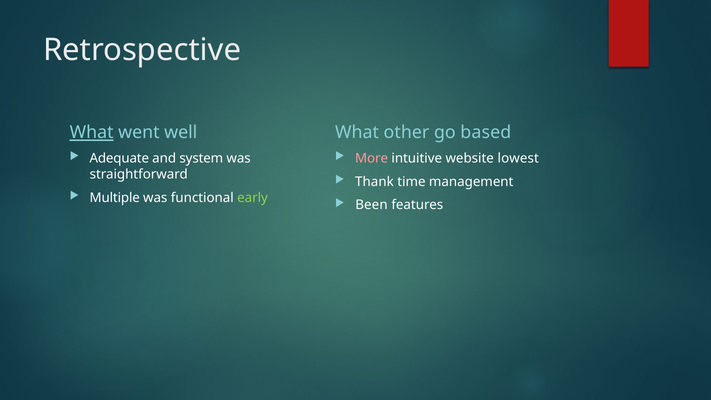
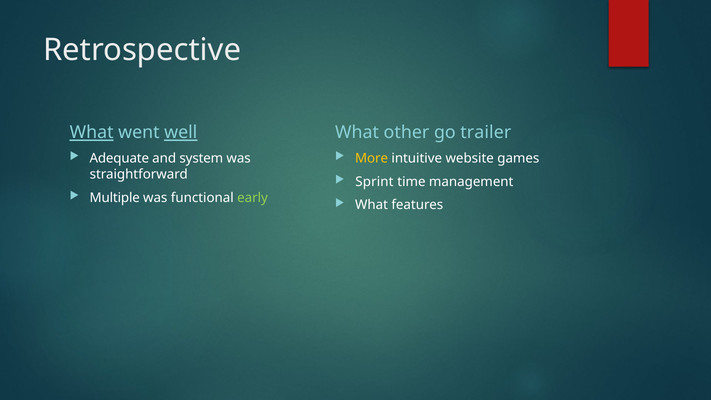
well underline: none -> present (181, 133)
based: based -> trailer (486, 133)
More colour: pink -> yellow (372, 158)
lowest: lowest -> games (518, 158)
Thank: Thank -> Sprint (374, 182)
Been: Been -> What (372, 205)
